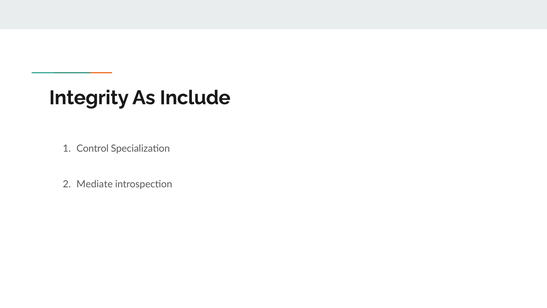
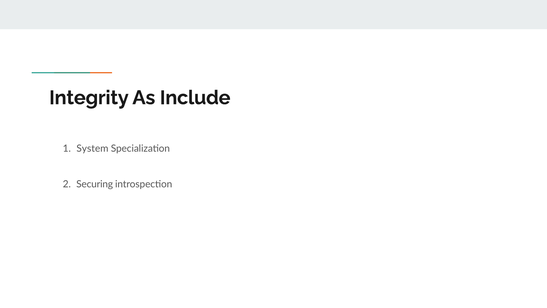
Control: Control -> System (92, 148)
Mediate: Mediate -> Securing (95, 184)
